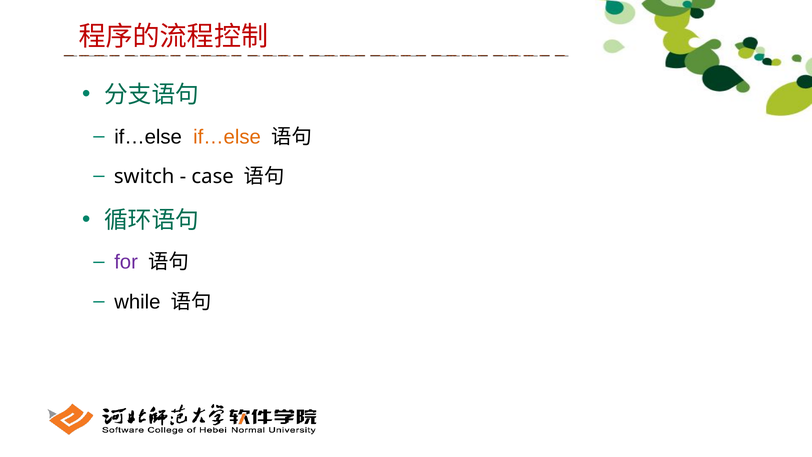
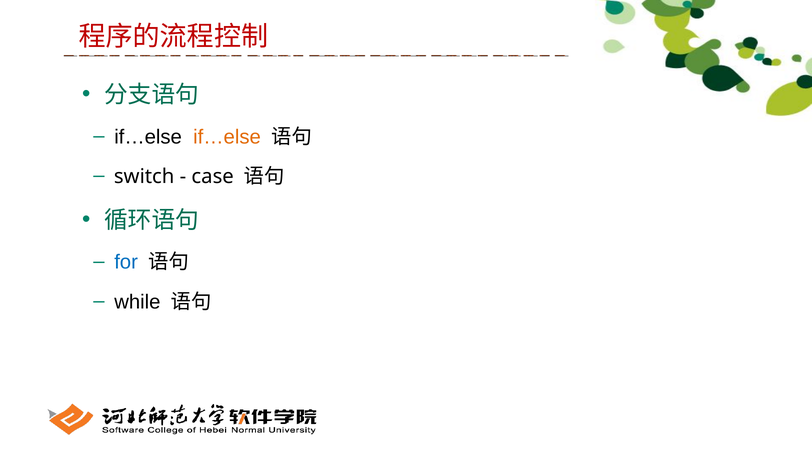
for colour: purple -> blue (126, 262)
